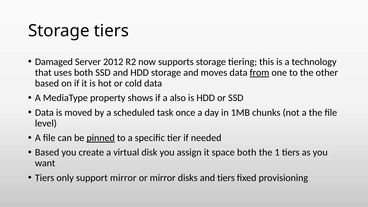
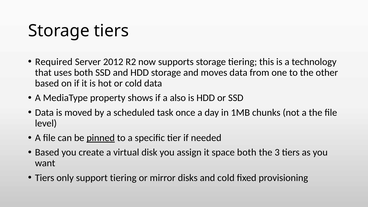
Damaged: Damaged -> Required (54, 62)
from underline: present -> none (259, 73)
1: 1 -> 3 (277, 152)
support mirror: mirror -> tiering (123, 178)
and tiers: tiers -> cold (226, 178)
